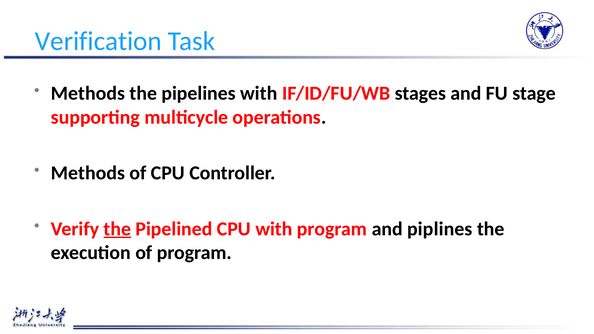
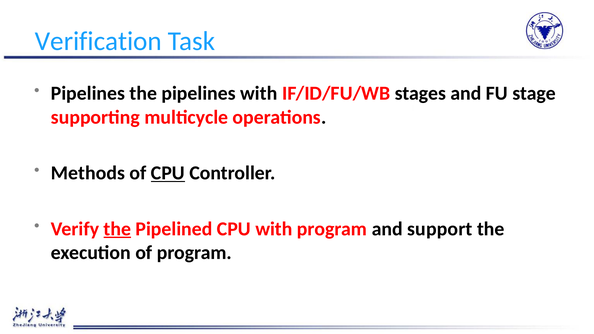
Methods: Methods -> Pipelines (88, 93)
CPU underline: none -> present (168, 173)
piplines: piplines -> support (440, 229)
